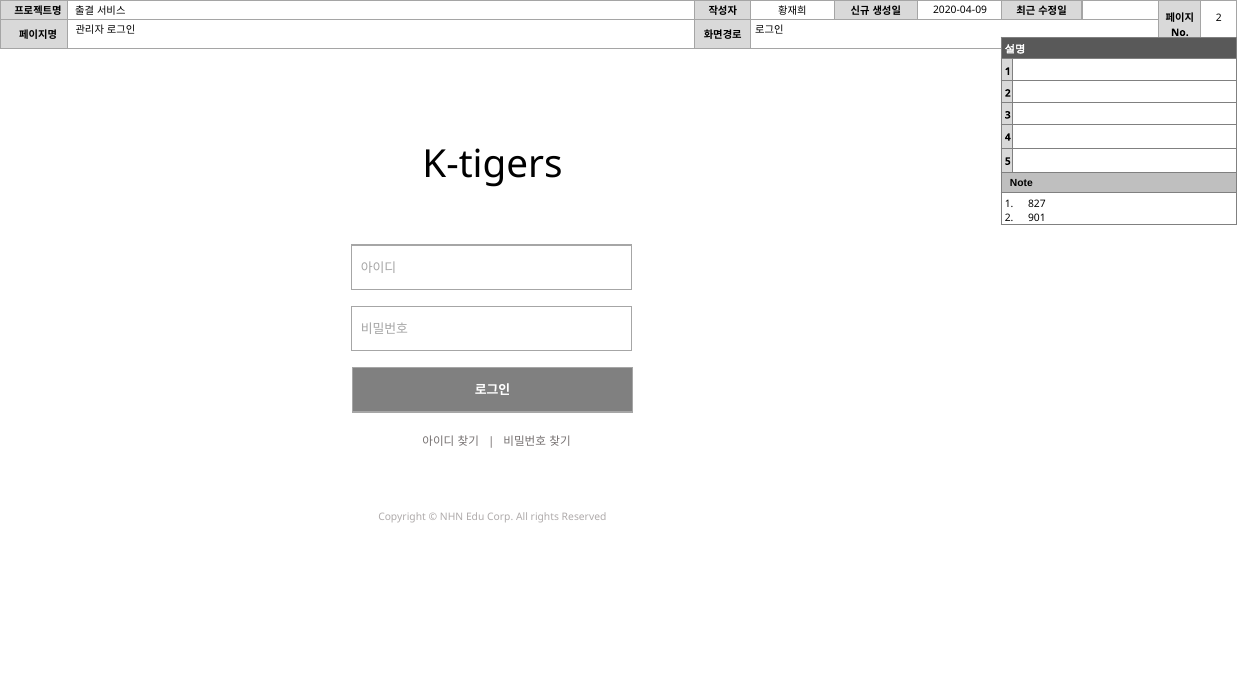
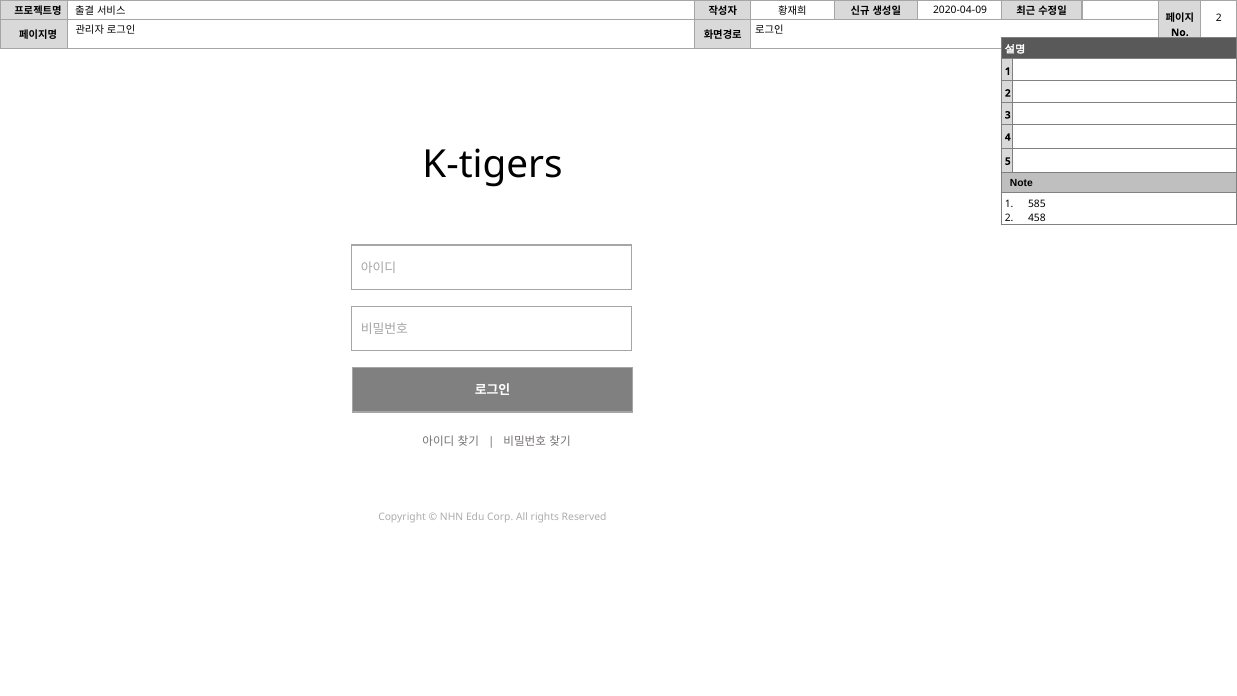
827: 827 -> 585 (1037, 204)
901: 901 -> 458 (1037, 218)
